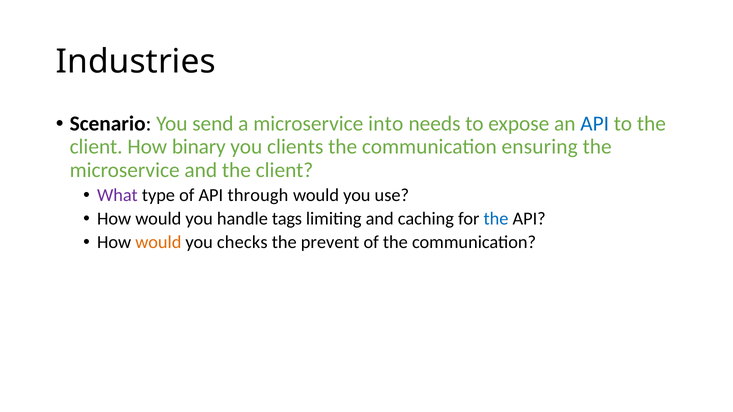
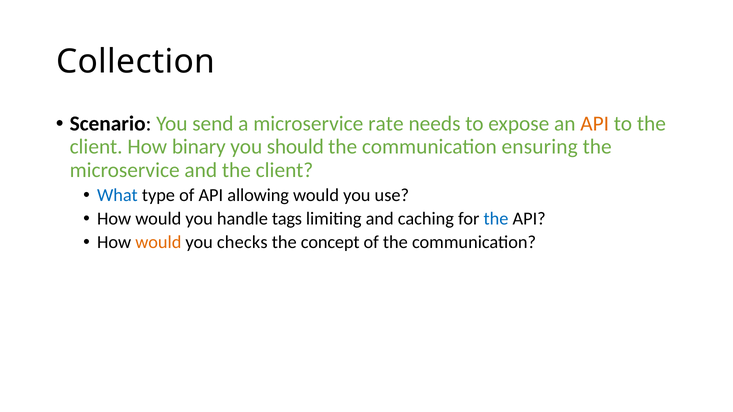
Industries: Industries -> Collection (136, 62)
into: into -> rate (386, 124)
API colour: blue -> orange (595, 124)
clients: clients -> should (295, 147)
What colour: purple -> blue (117, 195)
through: through -> allowing (258, 195)
prevent: prevent -> concept (330, 243)
